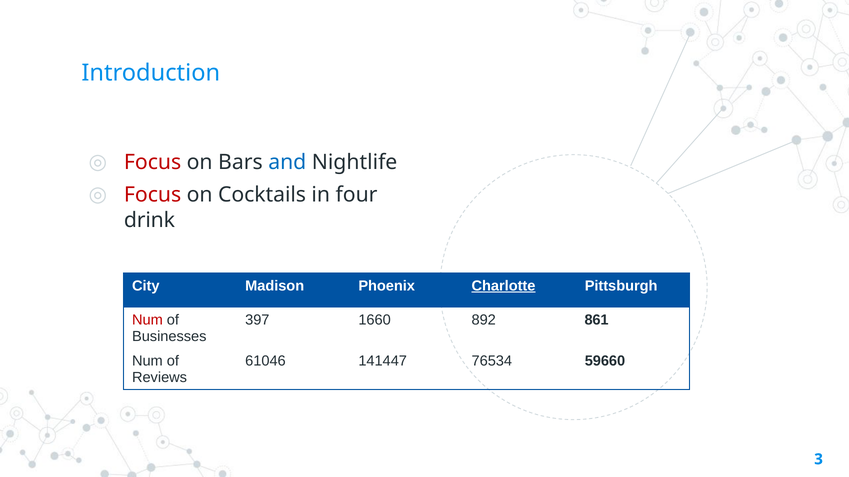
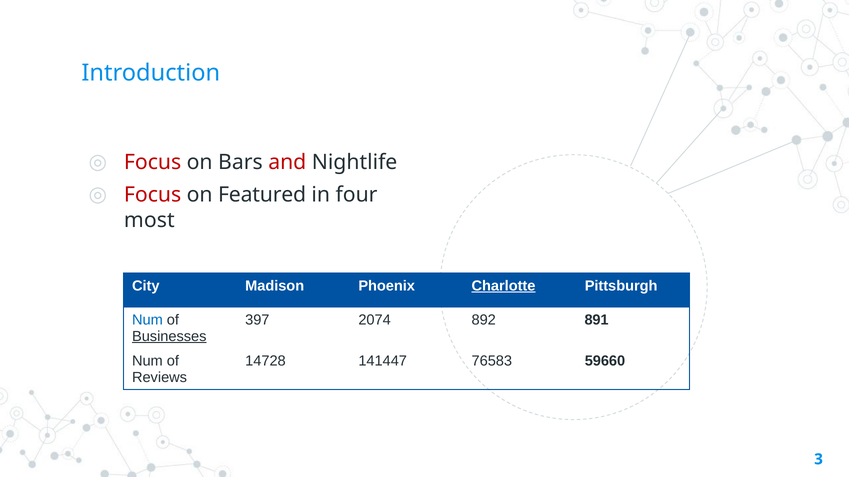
and colour: blue -> red (287, 162)
Cocktails: Cocktails -> Featured (262, 195)
drink: drink -> most (149, 220)
Num colour: red -> blue (147, 320)
1660: 1660 -> 2074 (375, 320)
861: 861 -> 891 (597, 320)
Businesses underline: none -> present (169, 337)
61046: 61046 -> 14728 (265, 362)
76534: 76534 -> 76583 (492, 362)
